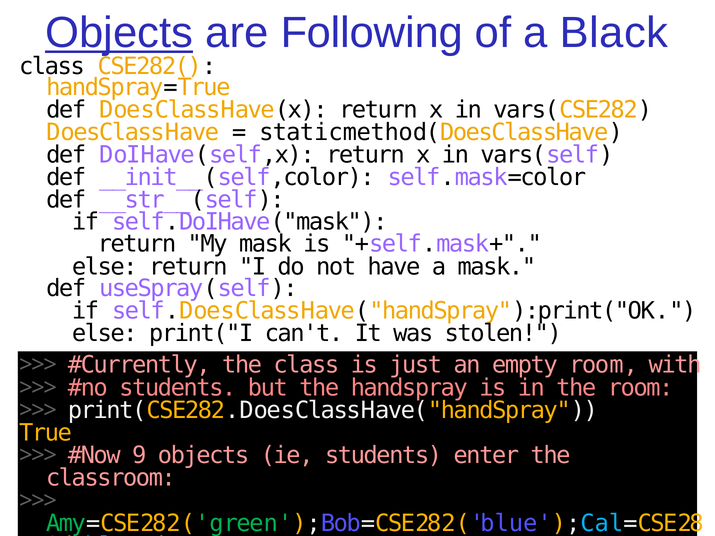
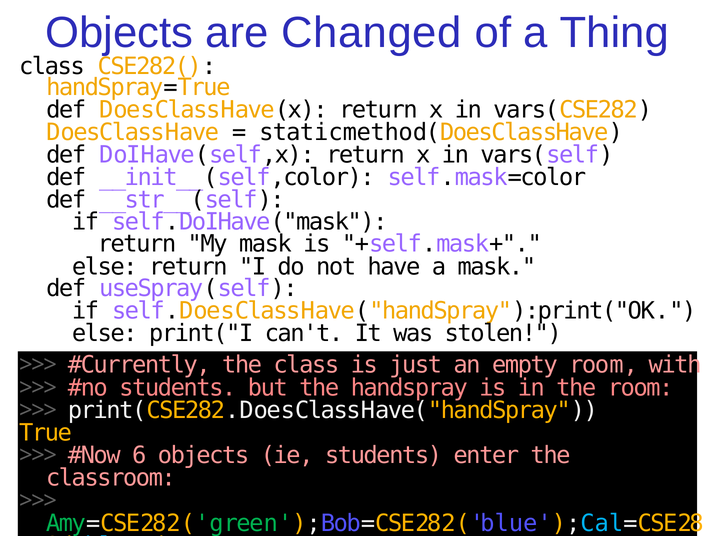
Objects underline: present -> none (119, 33)
Following: Following -> Changed (371, 33)
Black: Black -> Thing (614, 33)
9: 9 -> 6 (139, 456)
